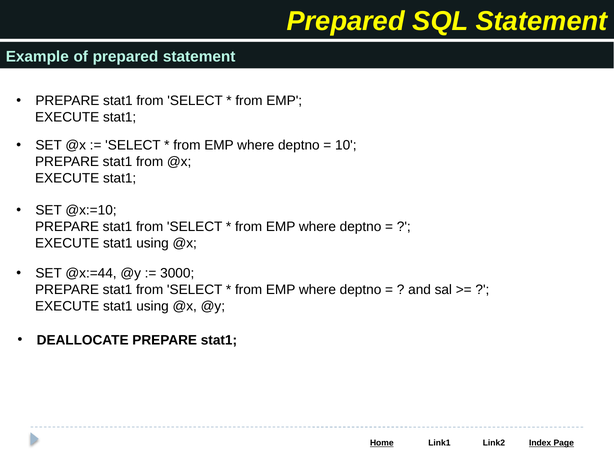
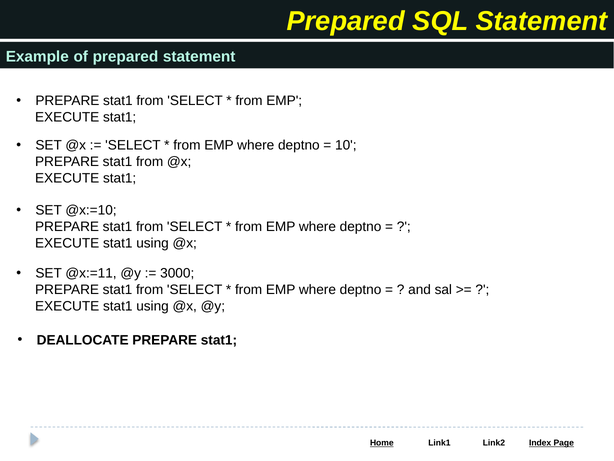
@x:=44: @x:=44 -> @x:=11 (91, 273)
